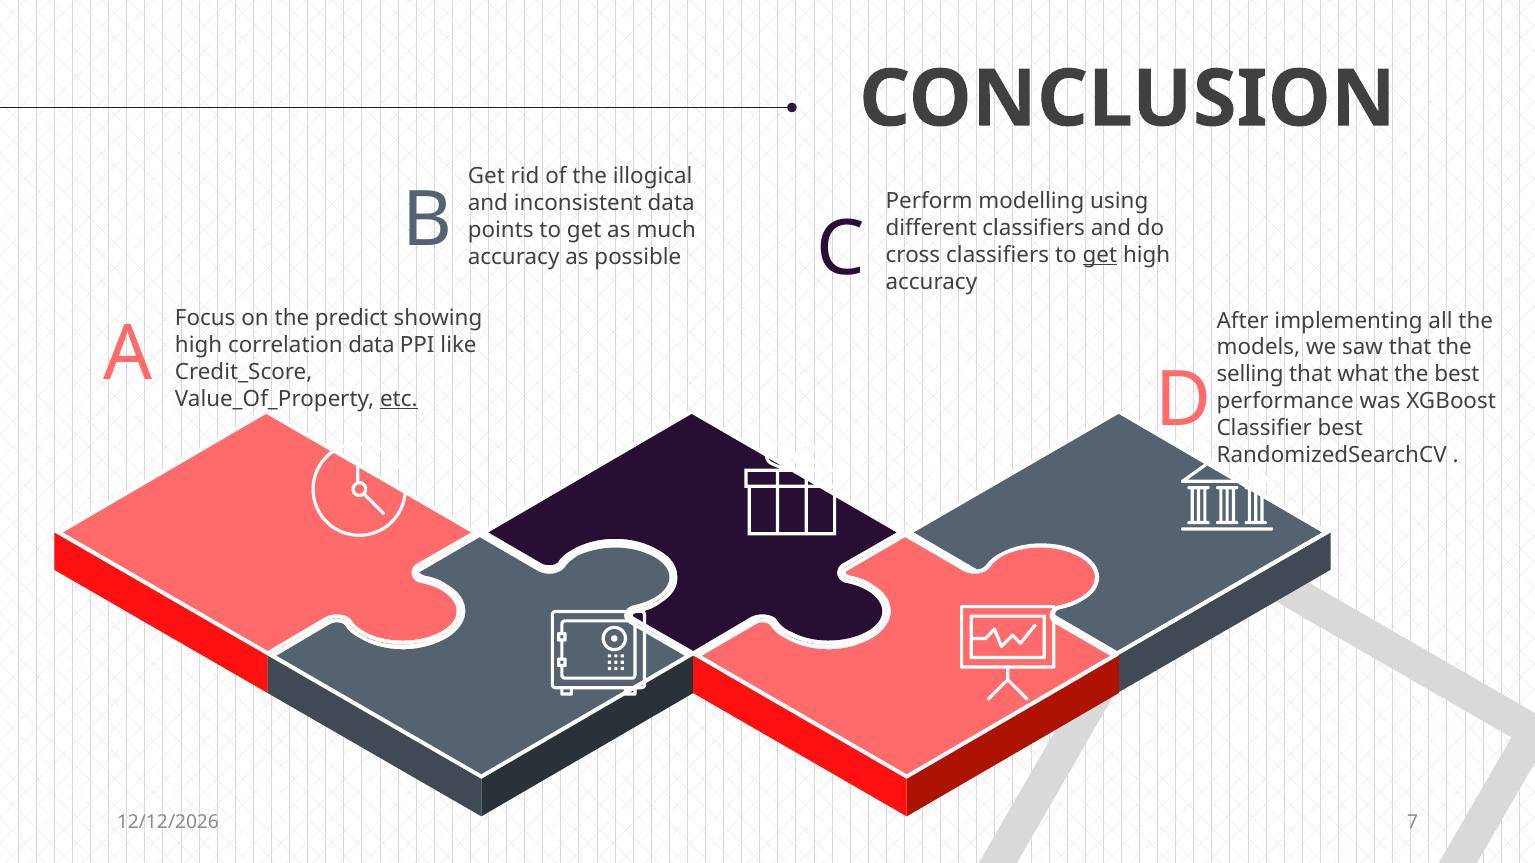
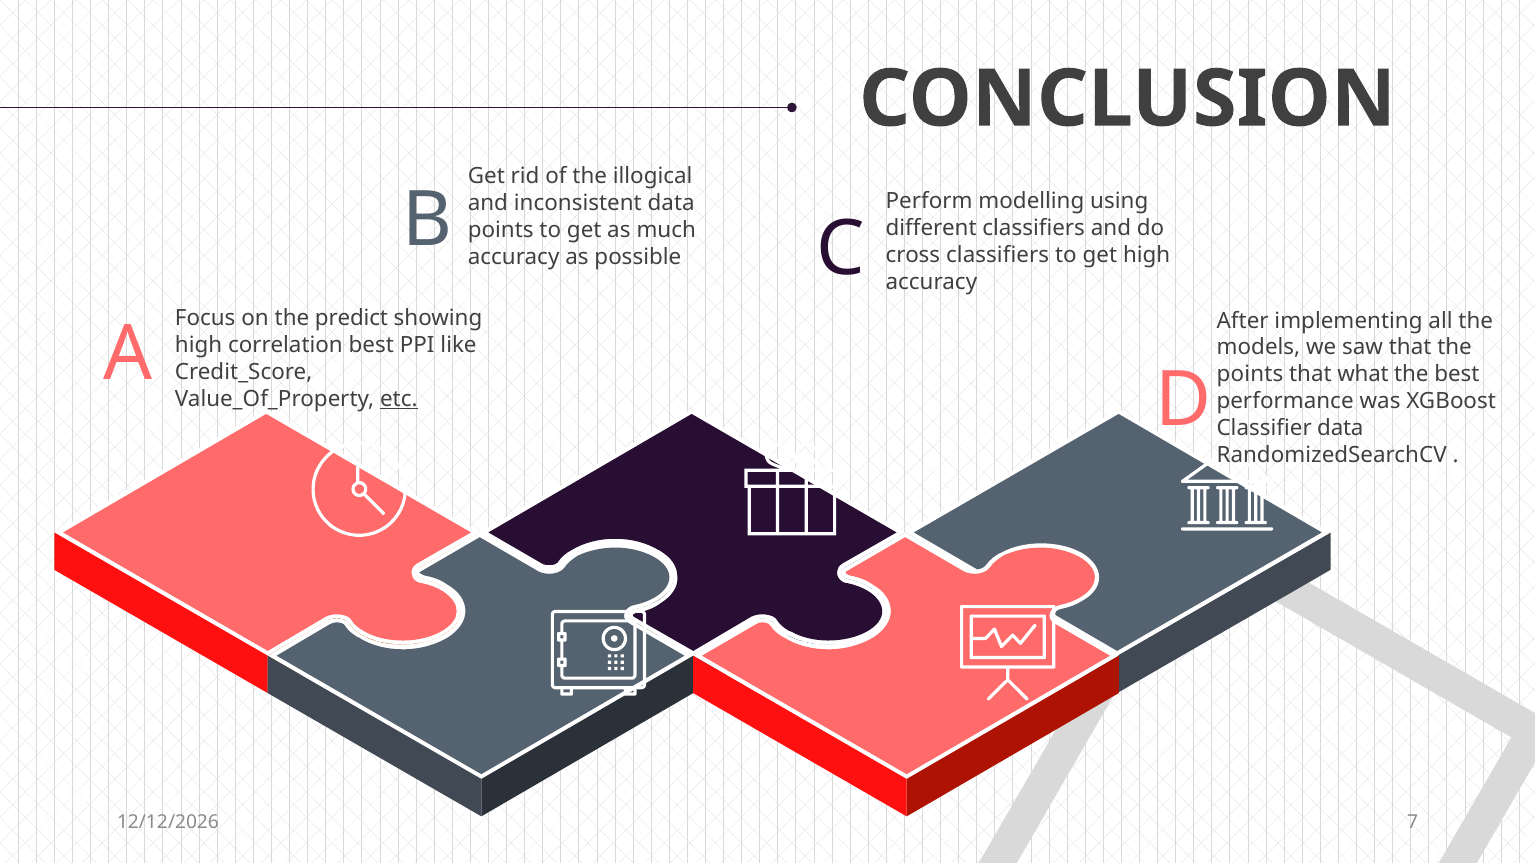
get underline: present -> none (1100, 255)
correlation data: data -> best (371, 345)
selling: selling -> points (1250, 375)
Classifier best: best -> data (1340, 428)
